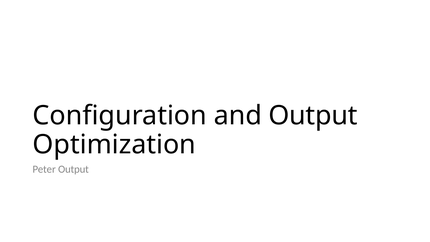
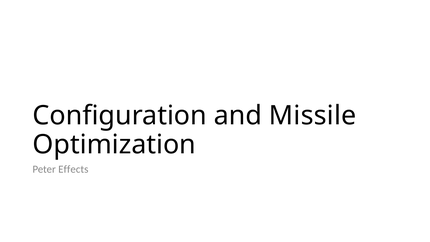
and Output: Output -> Missile (313, 116)
Peter Output: Output -> Effects (73, 169)
